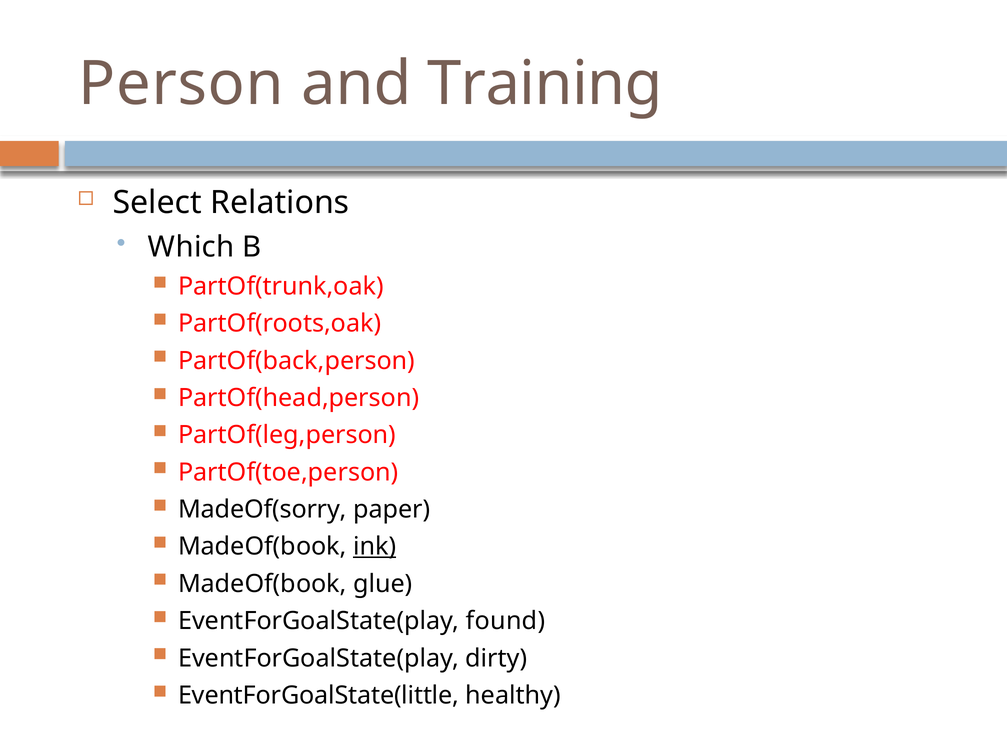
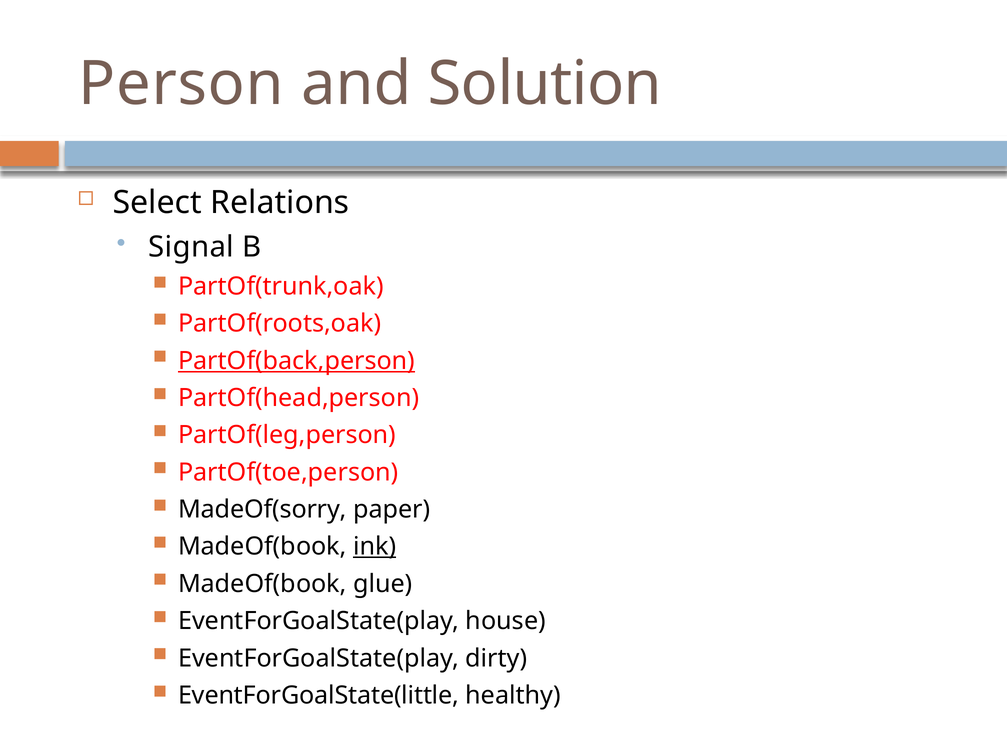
Training: Training -> Solution (545, 84)
Which: Which -> Signal (191, 247)
PartOf(back,person underline: none -> present (297, 361)
found: found -> house (506, 621)
